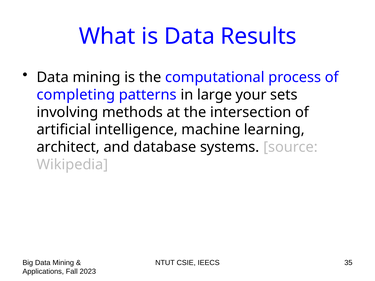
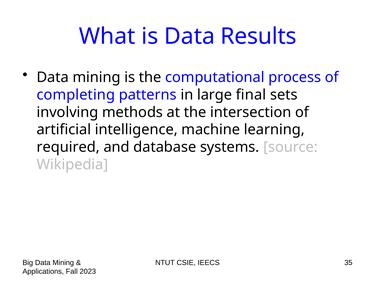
your: your -> final (251, 95)
architect: architect -> required (68, 147)
